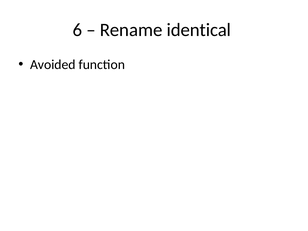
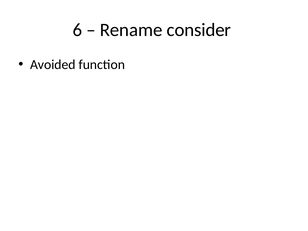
identical: identical -> consider (199, 30)
